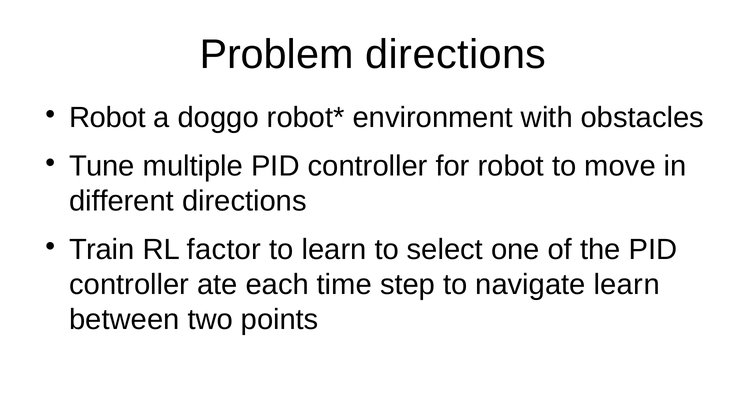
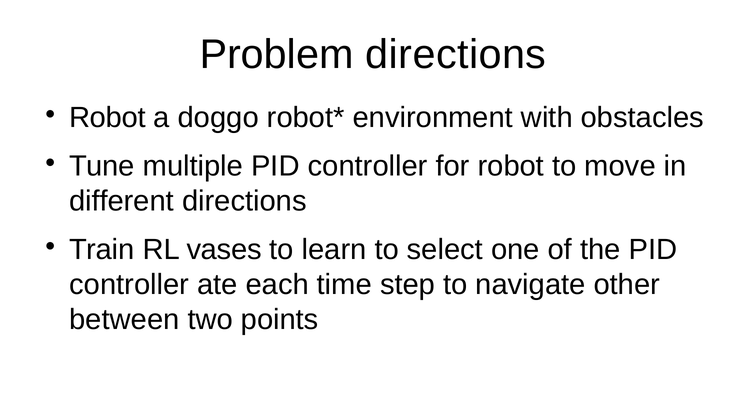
factor: factor -> vases (224, 250)
navigate learn: learn -> other (627, 285)
